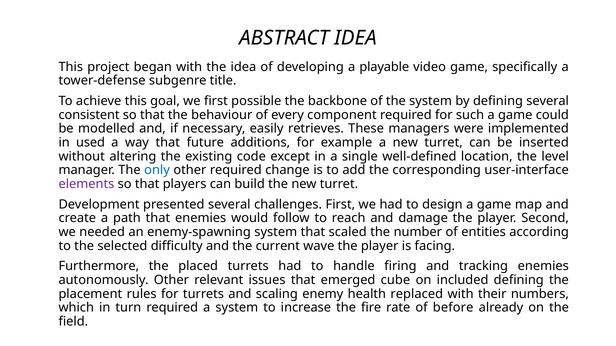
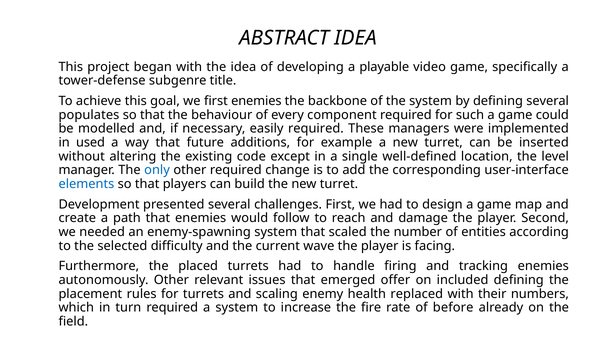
first possible: possible -> enemies (256, 101)
consistent: consistent -> populates (89, 115)
easily retrieves: retrieves -> required (316, 129)
elements colour: purple -> blue (86, 184)
cube: cube -> offer (395, 280)
